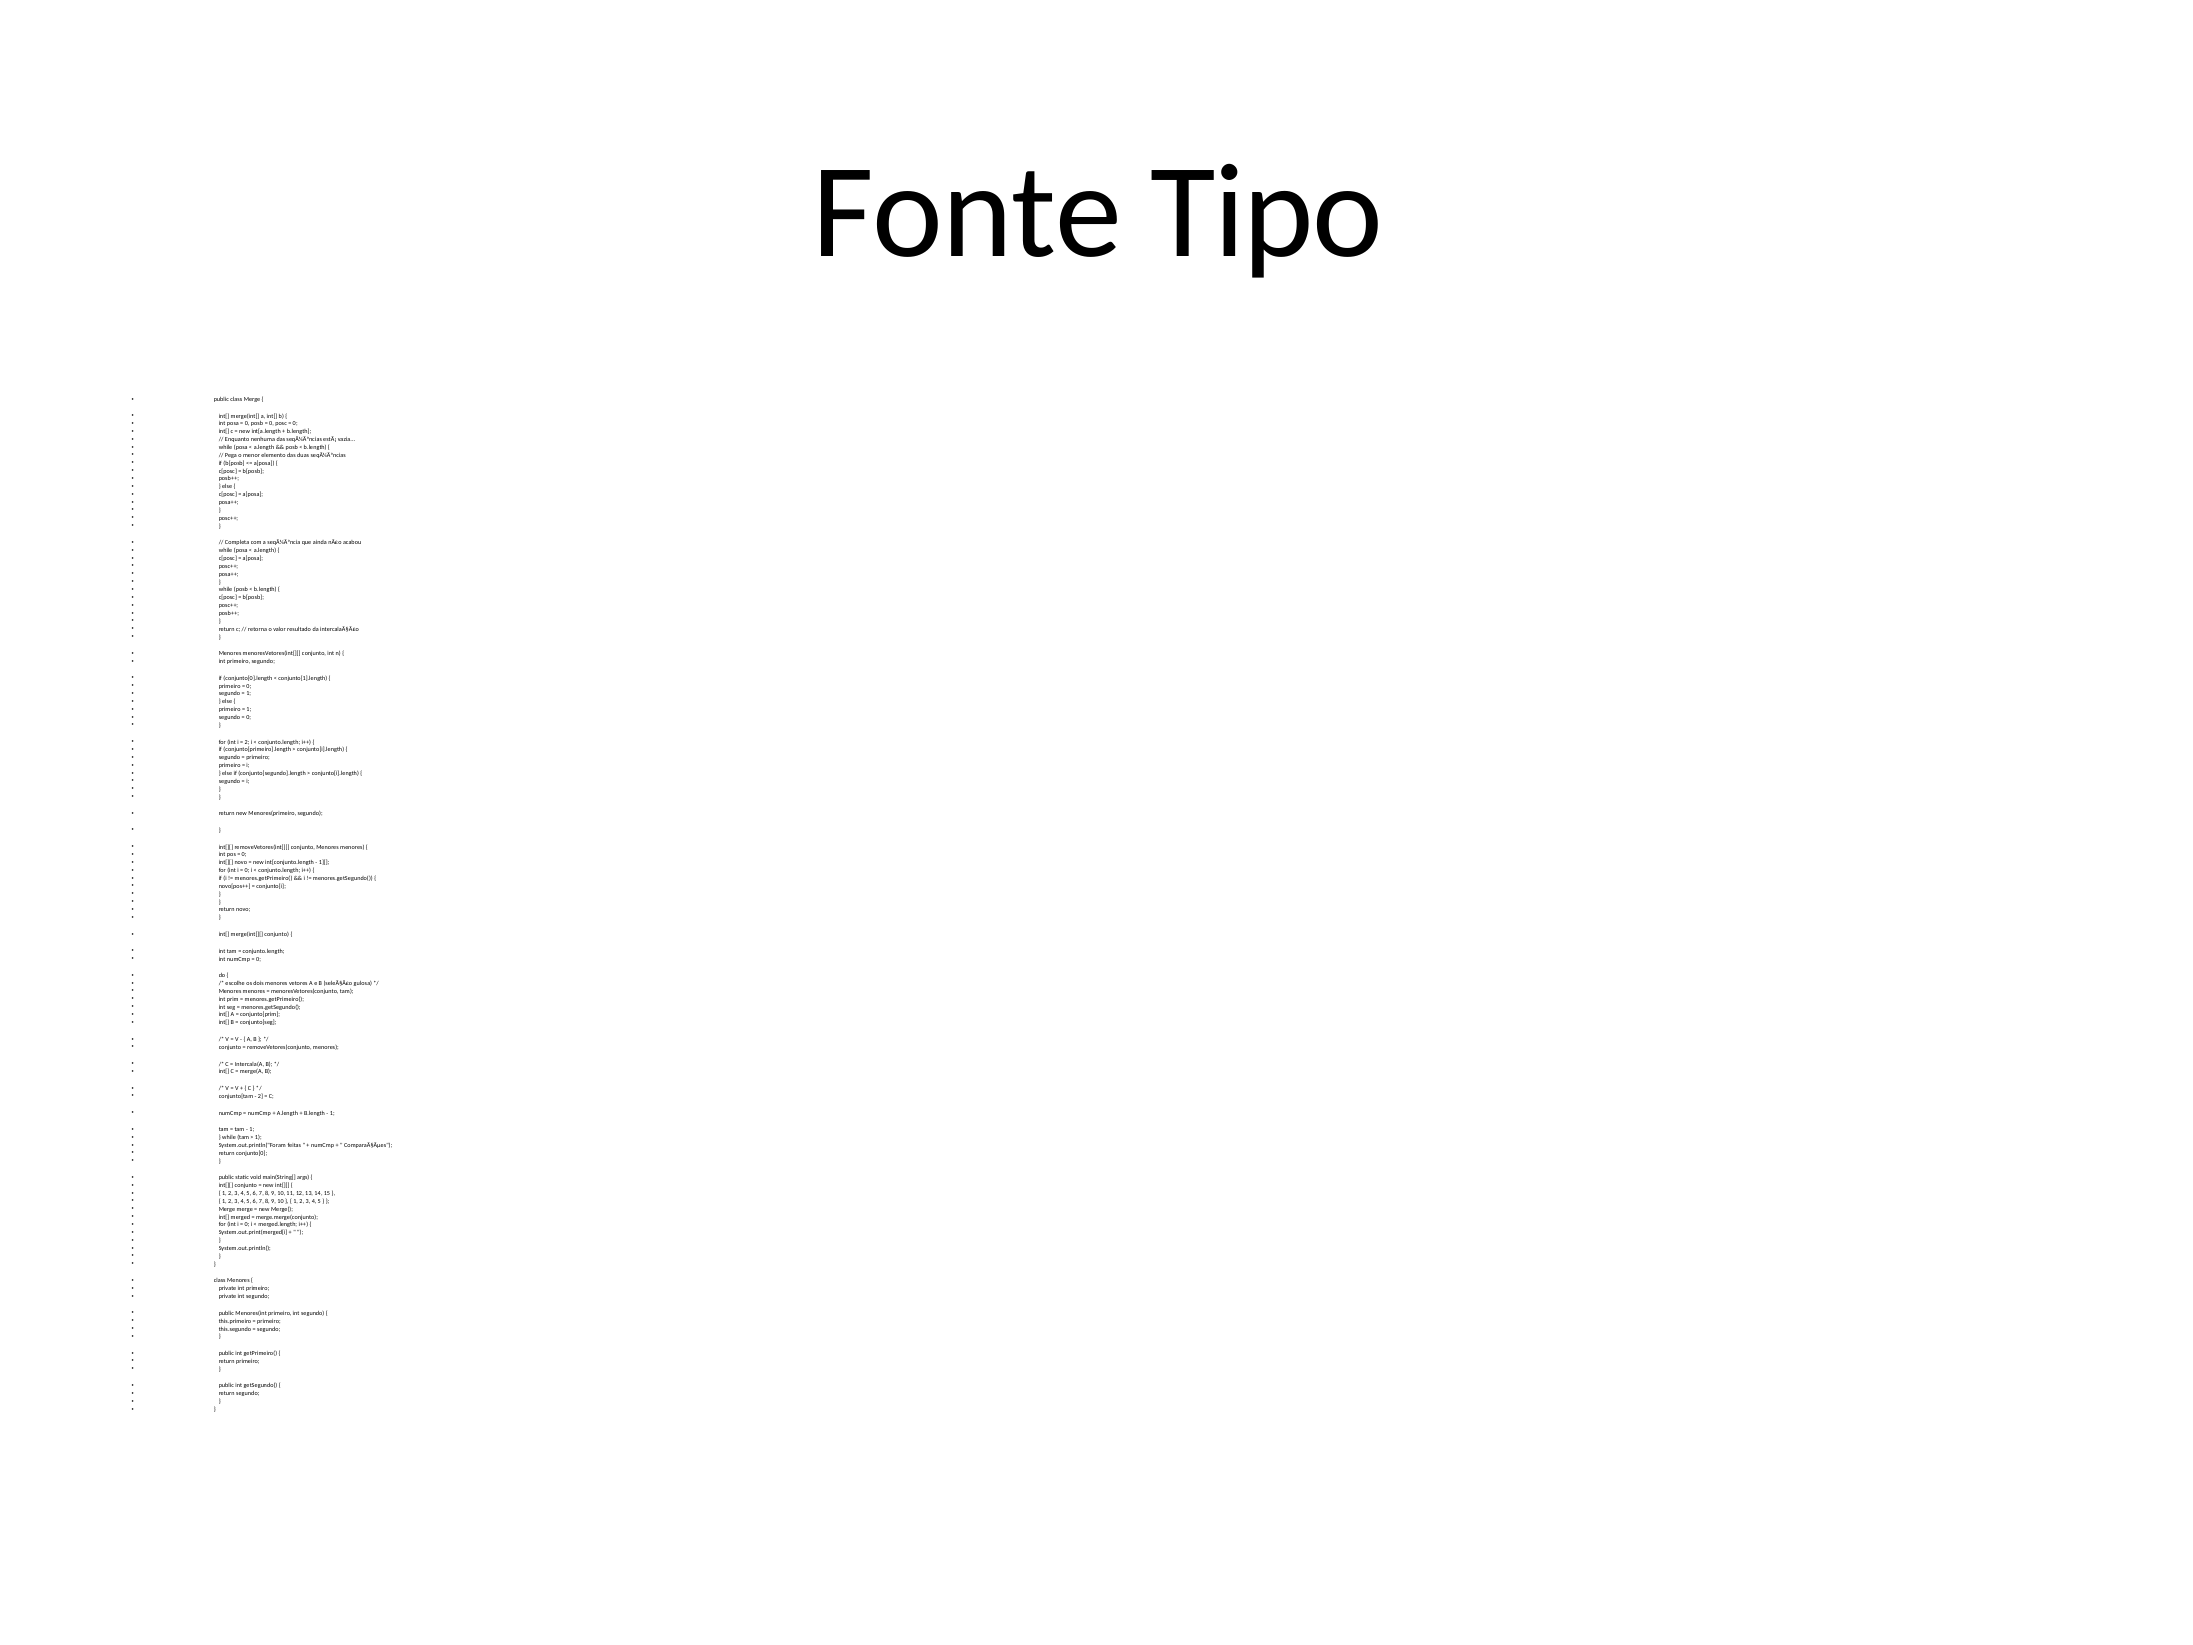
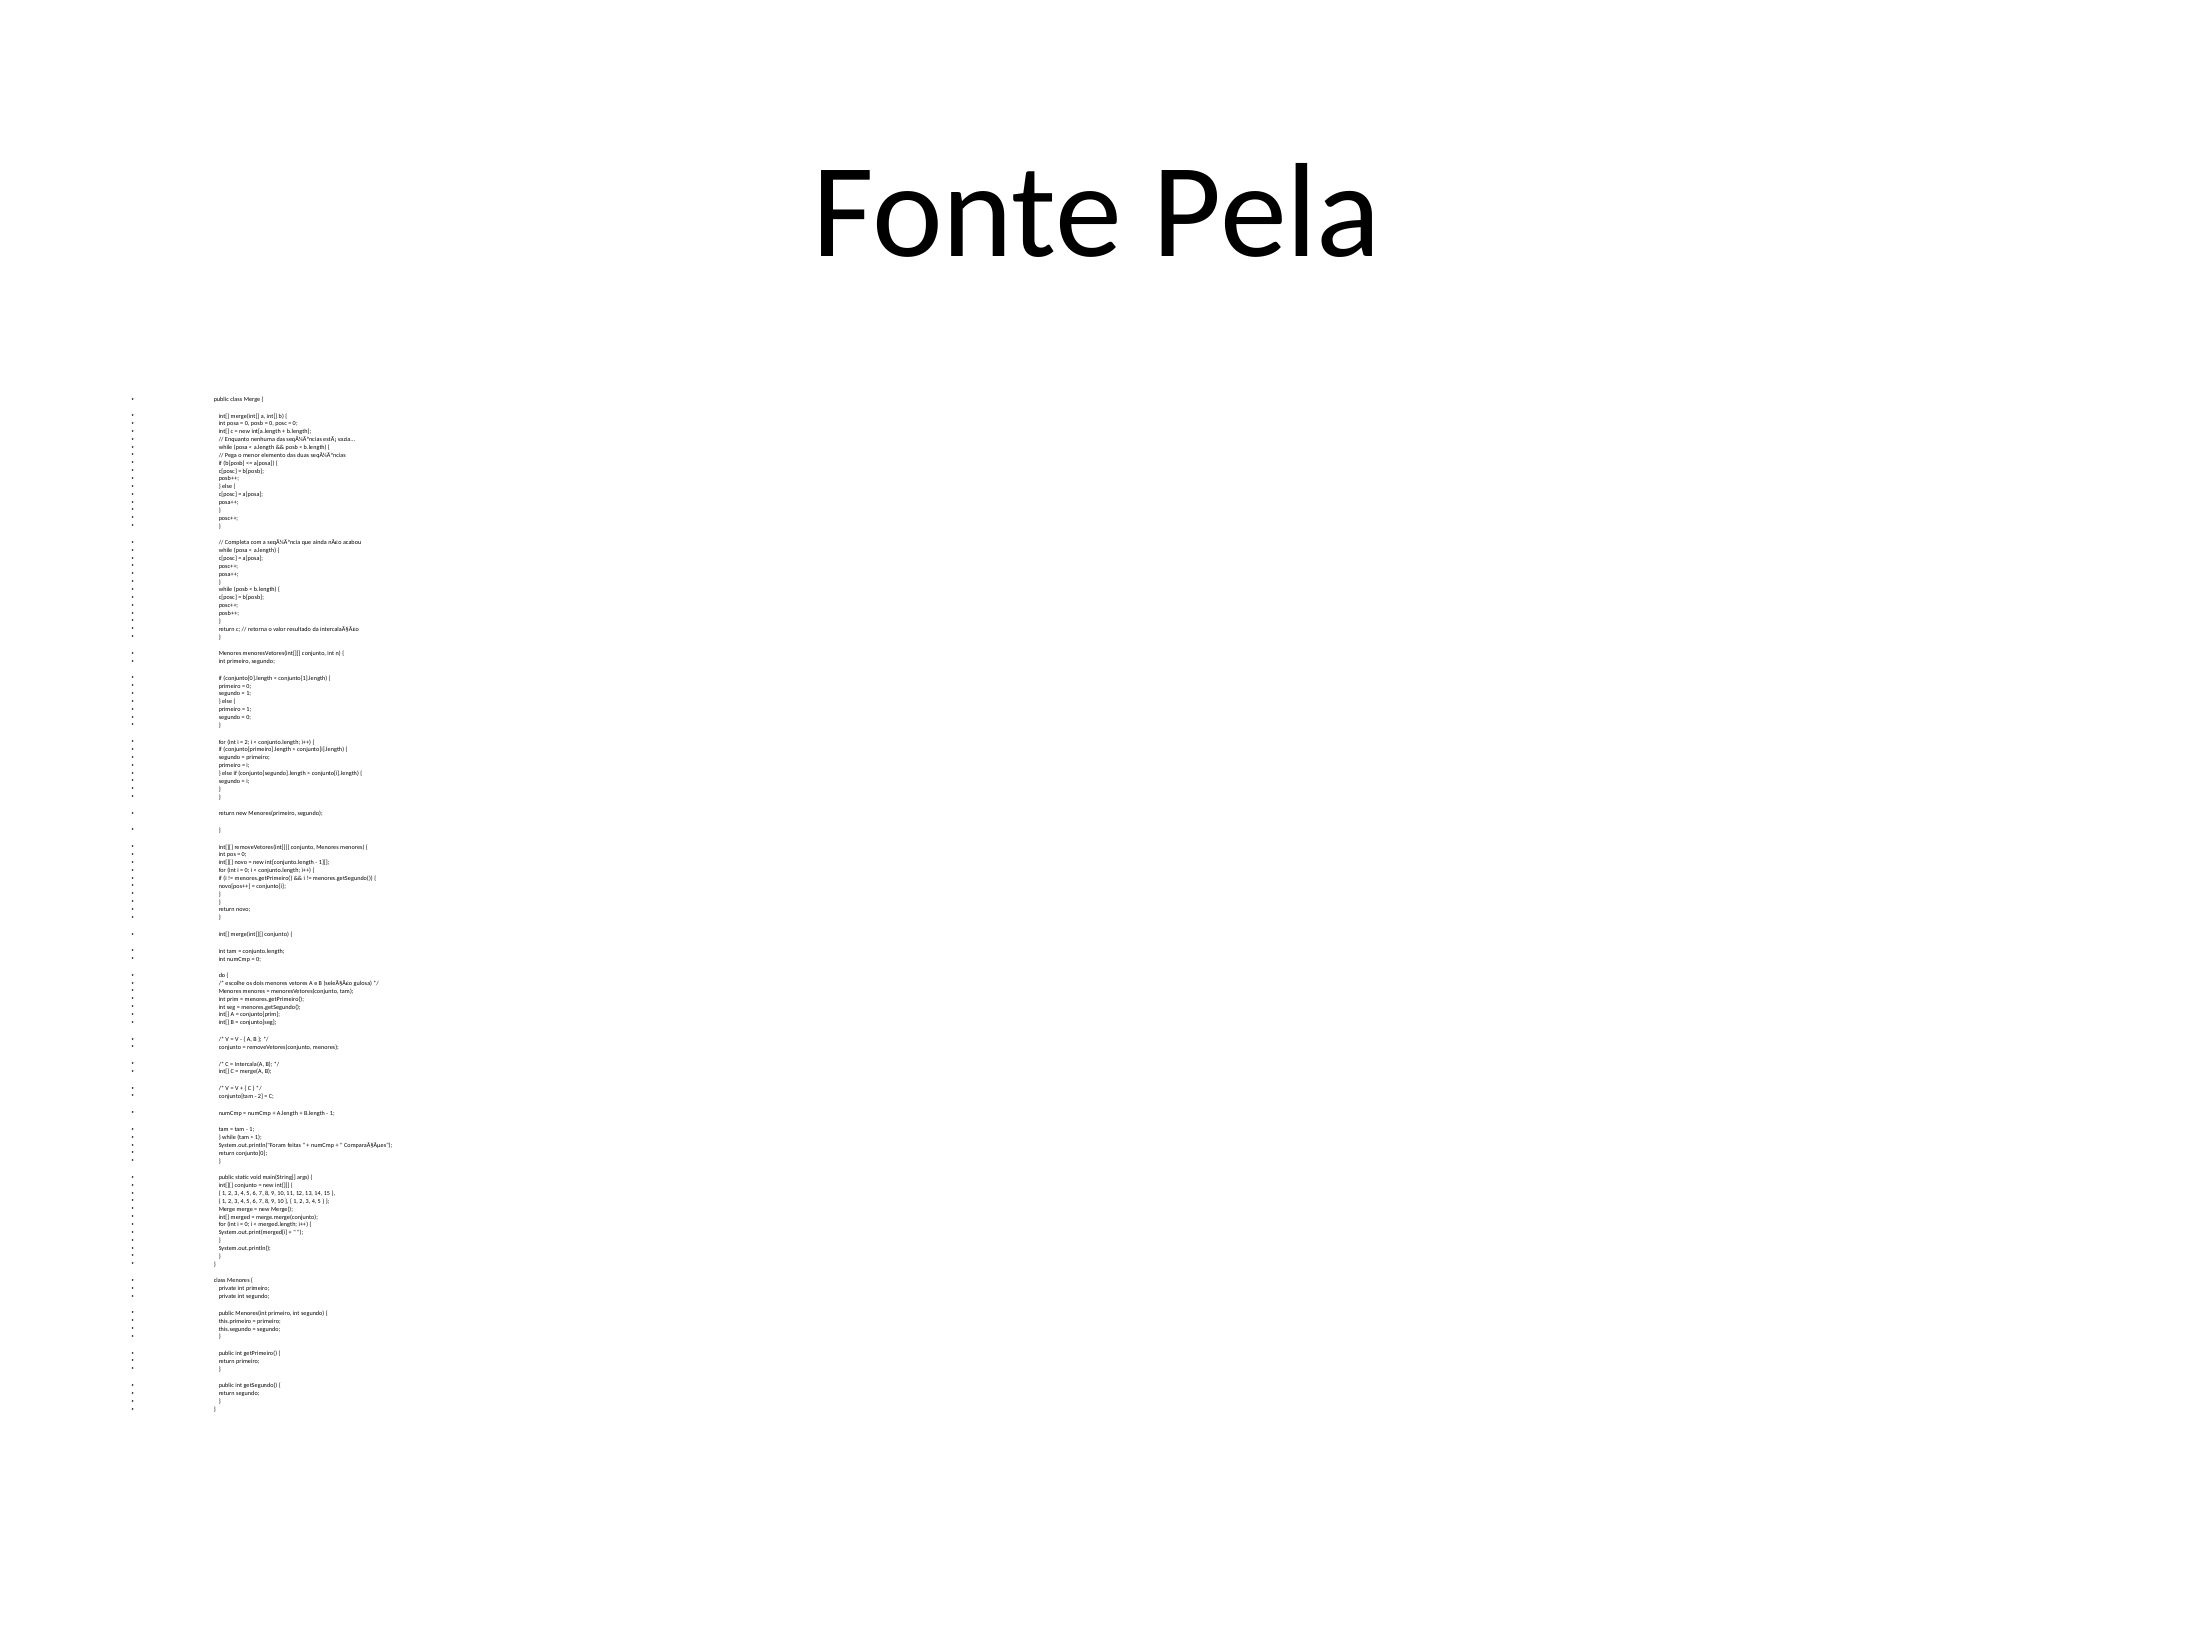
Tipo: Tipo -> Pela (1267, 212)
